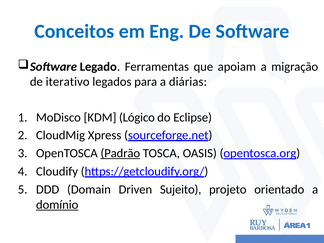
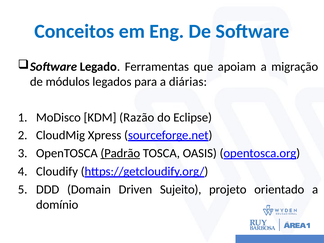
iterativo: iterativo -> módulos (68, 82)
Lógico: Lógico -> Razão (137, 117)
domínio underline: present -> none (57, 205)
